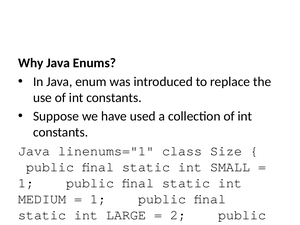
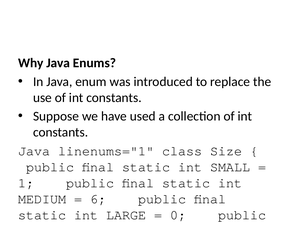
1: 1 -> 6 (98, 199)
2: 2 -> 0 (178, 215)
